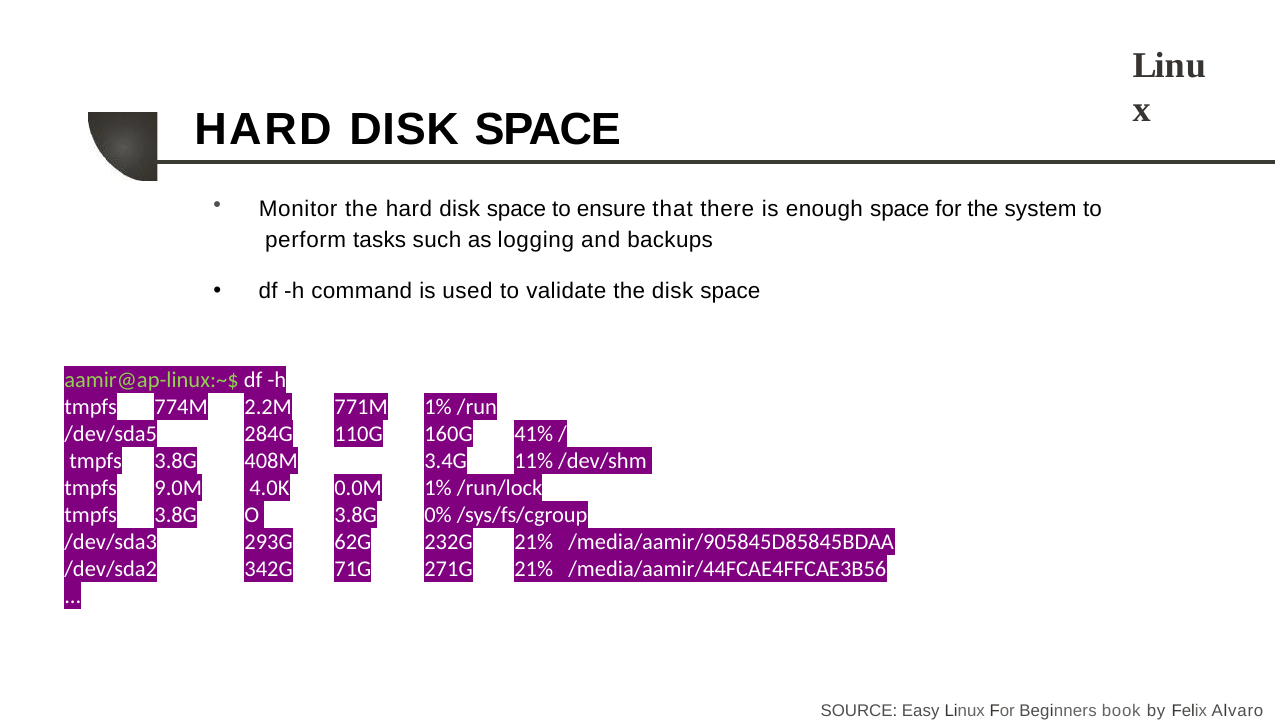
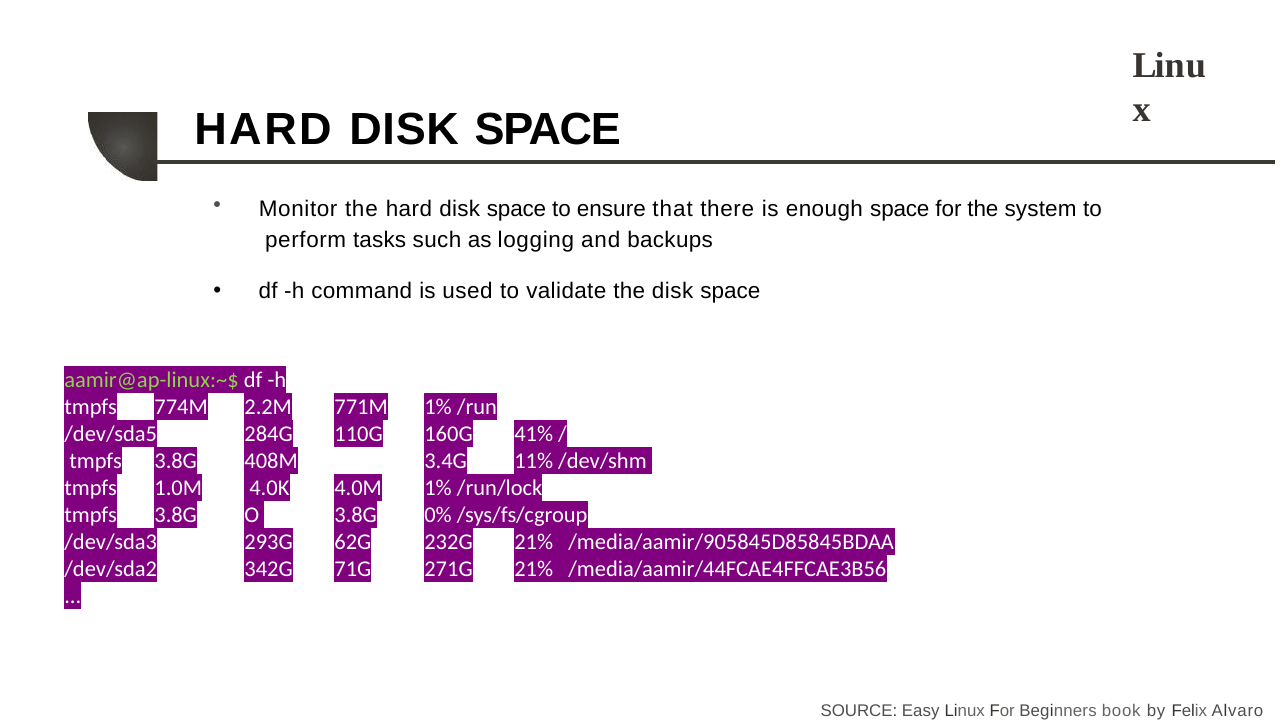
9.0M: 9.0M -> 1.0M (178, 487)
0.0M: 0.0M -> 4.0M (358, 487)
